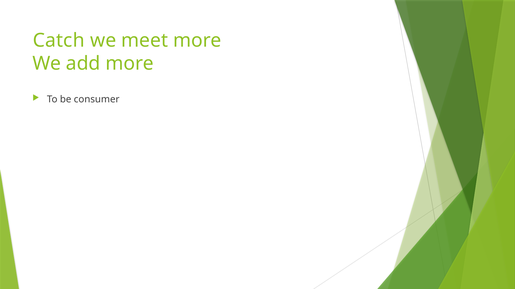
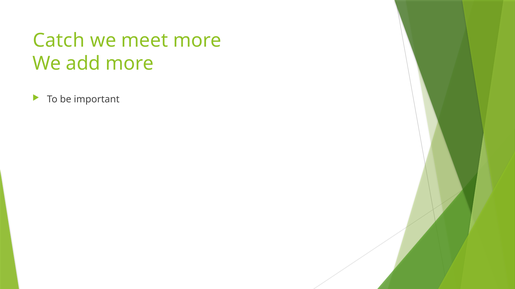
consumer: consumer -> important (97, 100)
